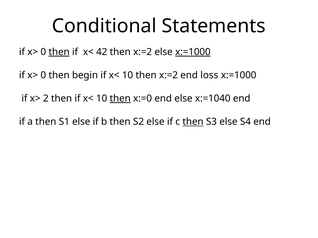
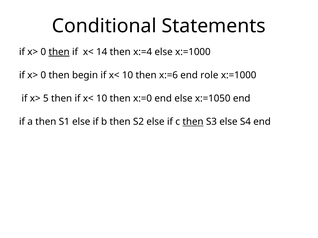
42: 42 -> 14 (102, 52)
x:=2: x:=2 -> x:=4 (143, 52)
x:=1000 underline: present -> none (193, 52)
10 then x:=2: x:=2 -> x:=6 (168, 75)
loss: loss -> role (209, 75)
2: 2 -> 5 (46, 99)
then underline: present -> none (120, 99)
x:=1040: x:=1040 -> x:=1050 (213, 99)
